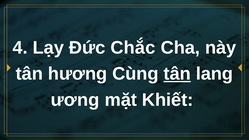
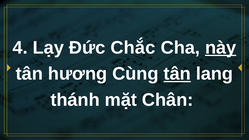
này underline: none -> present (221, 48)
ương: ương -> thánh (75, 100)
Khiết: Khiết -> Chân (168, 100)
